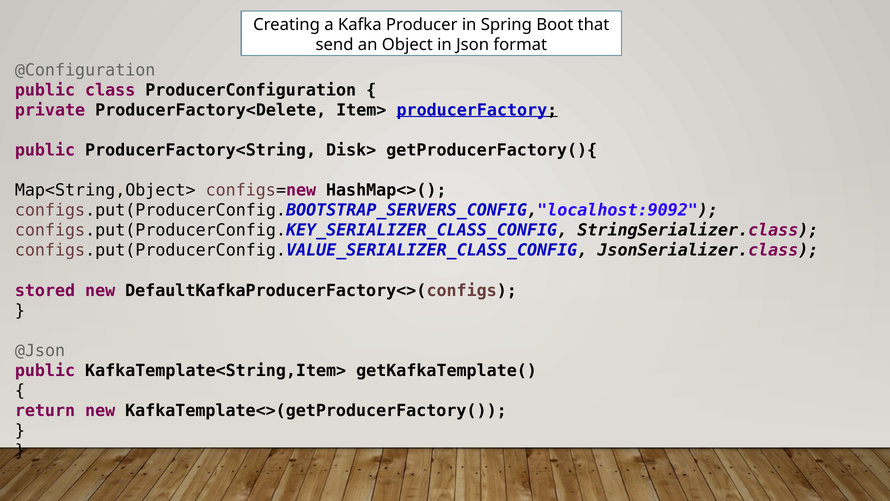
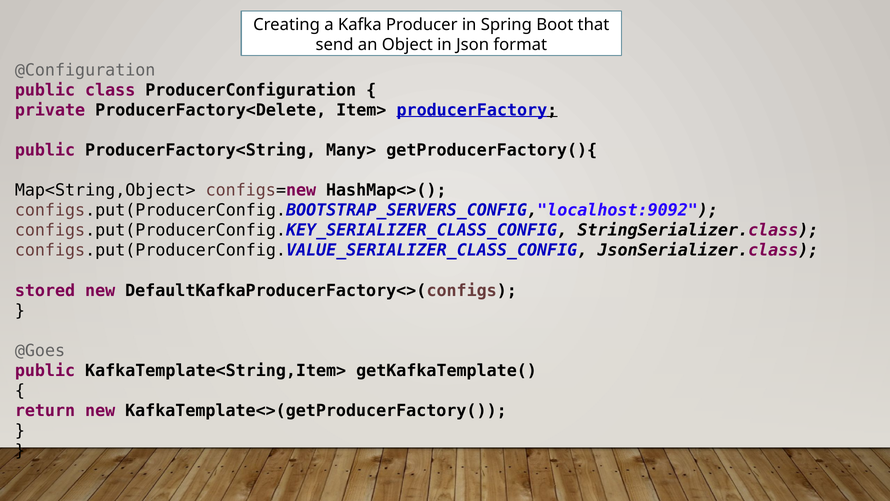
Disk>: Disk> -> Many> (351, 150)
@Json: @Json -> @Goes (40, 350)
